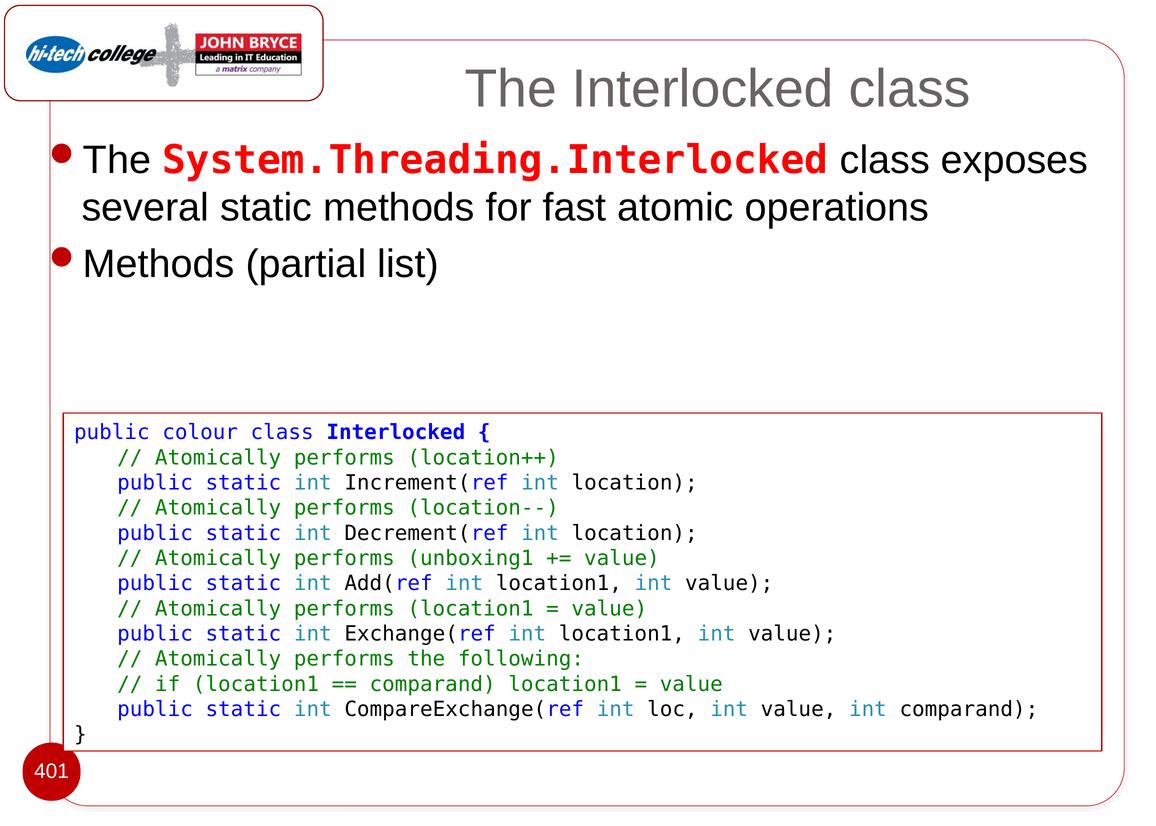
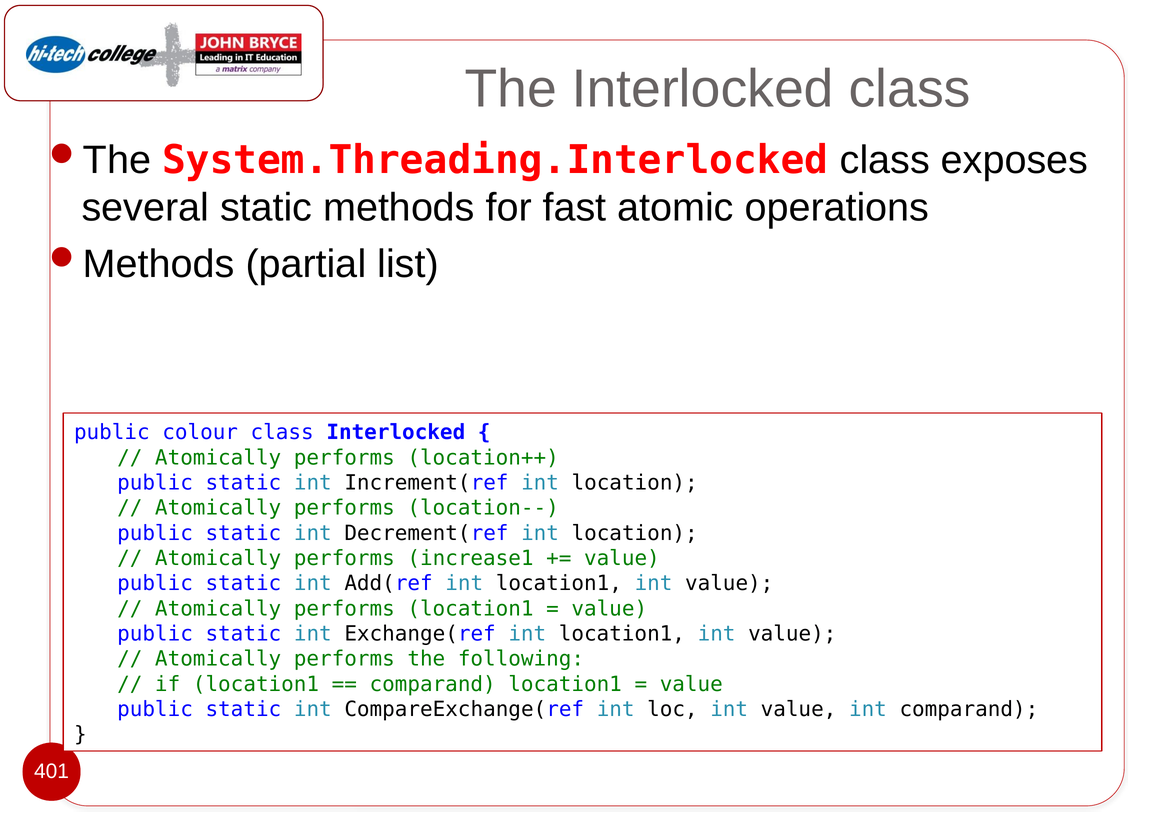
unboxing1: unboxing1 -> increase1 (470, 558)
